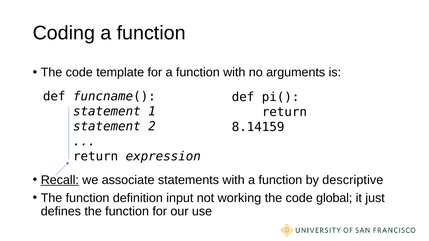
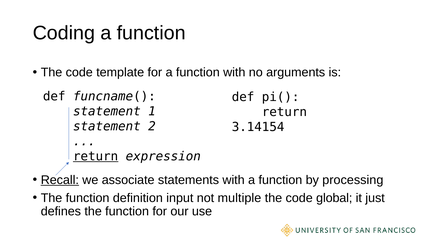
8.14159: 8.14159 -> 3.14154 (258, 127)
return underline: none -> present (96, 156)
descriptive: descriptive -> processing (353, 180)
working: working -> multiple (239, 198)
